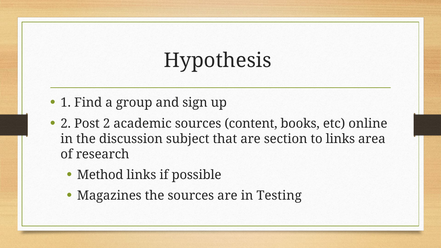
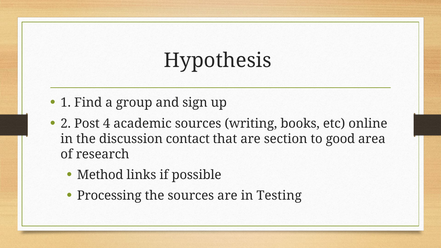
Post 2: 2 -> 4 (107, 123)
content: content -> writing (251, 123)
subject: subject -> contact (188, 139)
to links: links -> good (340, 139)
Magazines: Magazines -> Processing (109, 196)
